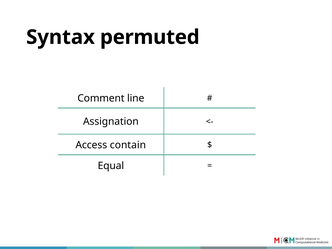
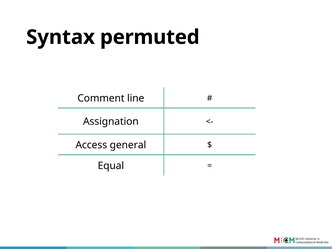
contain: contain -> general (128, 145)
